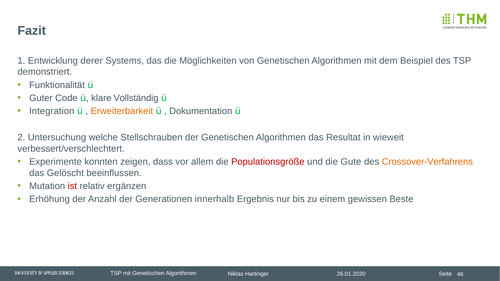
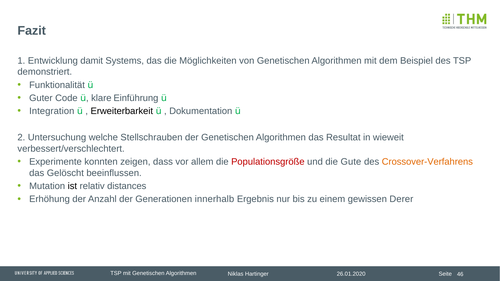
derer: derer -> damit (92, 61)
Vollständig: Vollständig -> Einführung (136, 98)
Erweiterbarkeit colour: orange -> black (122, 111)
ist colour: red -> black (72, 186)
ergänzen: ergänzen -> distances (127, 186)
Beste: Beste -> Derer (401, 199)
